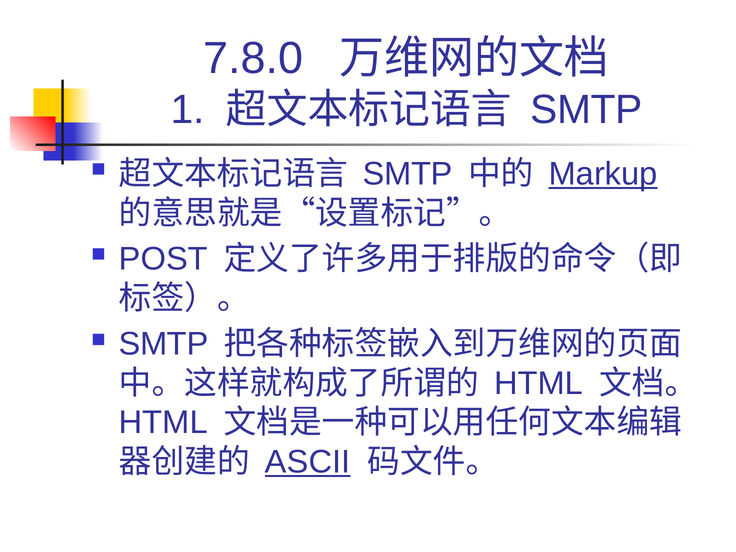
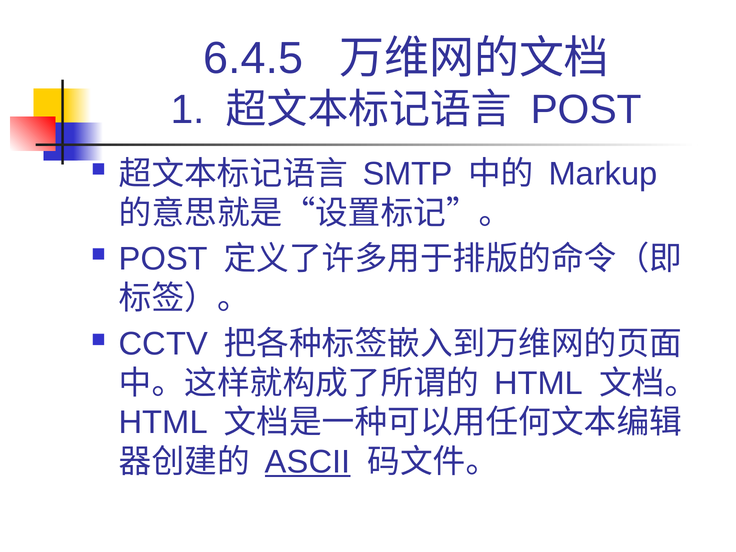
7.8.0: 7.8.0 -> 6.4.5 (253, 58)
SMTP: SMTP -> POST (586, 110)
Markup underline: present -> none (603, 174)
SMTP: SMTP -> CCTV (163, 344)
